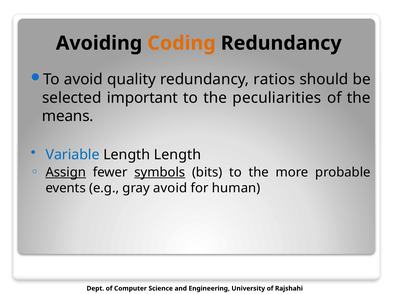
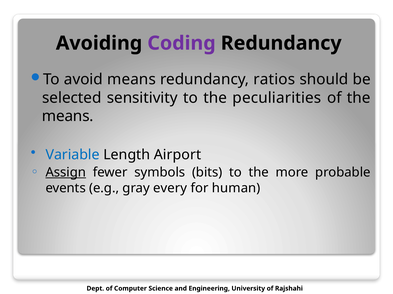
Coding colour: orange -> purple (181, 43)
avoid quality: quality -> means (131, 80)
important: important -> sensitivity (142, 98)
Length Length: Length -> Airport (177, 155)
symbols underline: present -> none (160, 173)
gray avoid: avoid -> every (170, 188)
